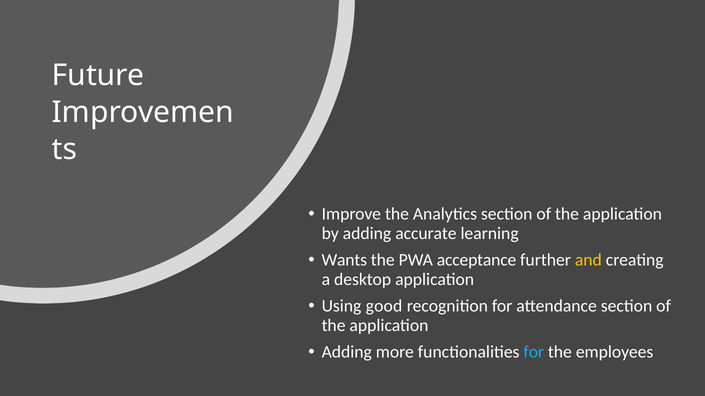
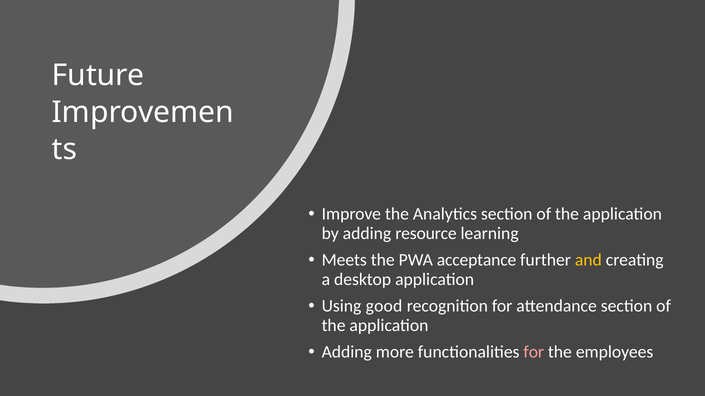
accurate: accurate -> resource (426, 234)
Wants: Wants -> Meets (344, 260)
for colour: light blue -> pink (534, 353)
